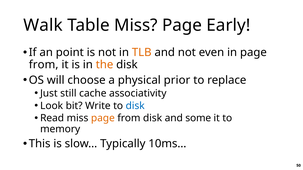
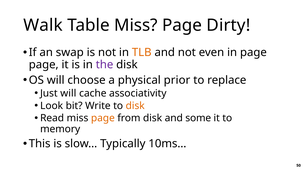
Early: Early -> Dirty (228, 25)
point: point -> swap (70, 53)
from: from -> page (44, 65)
the colour: orange -> purple (105, 65)
Just still: still -> will (68, 93)
disk colour: blue -> orange (135, 106)
